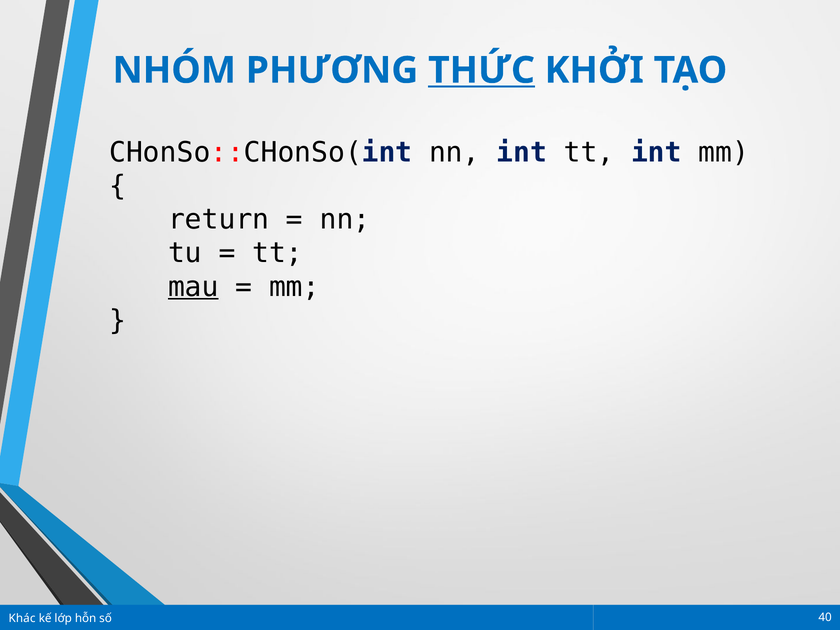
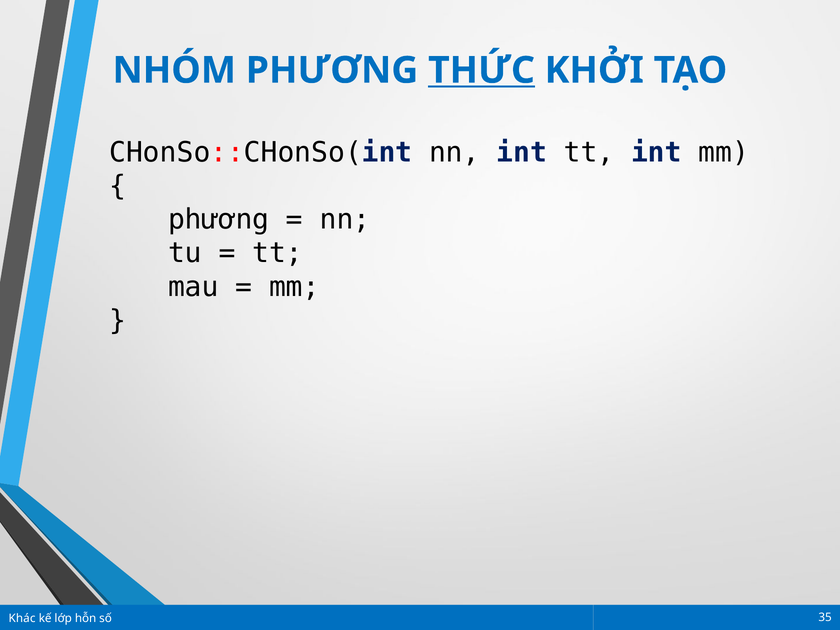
return: return -> phương (219, 220)
mau underline: present -> none (193, 287)
40: 40 -> 35 (825, 617)
